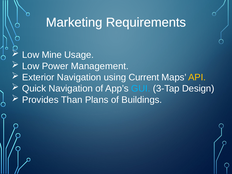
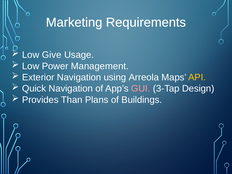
Mine: Mine -> Give (52, 55)
Current: Current -> Arreola (144, 77)
GUI colour: light blue -> pink (141, 89)
